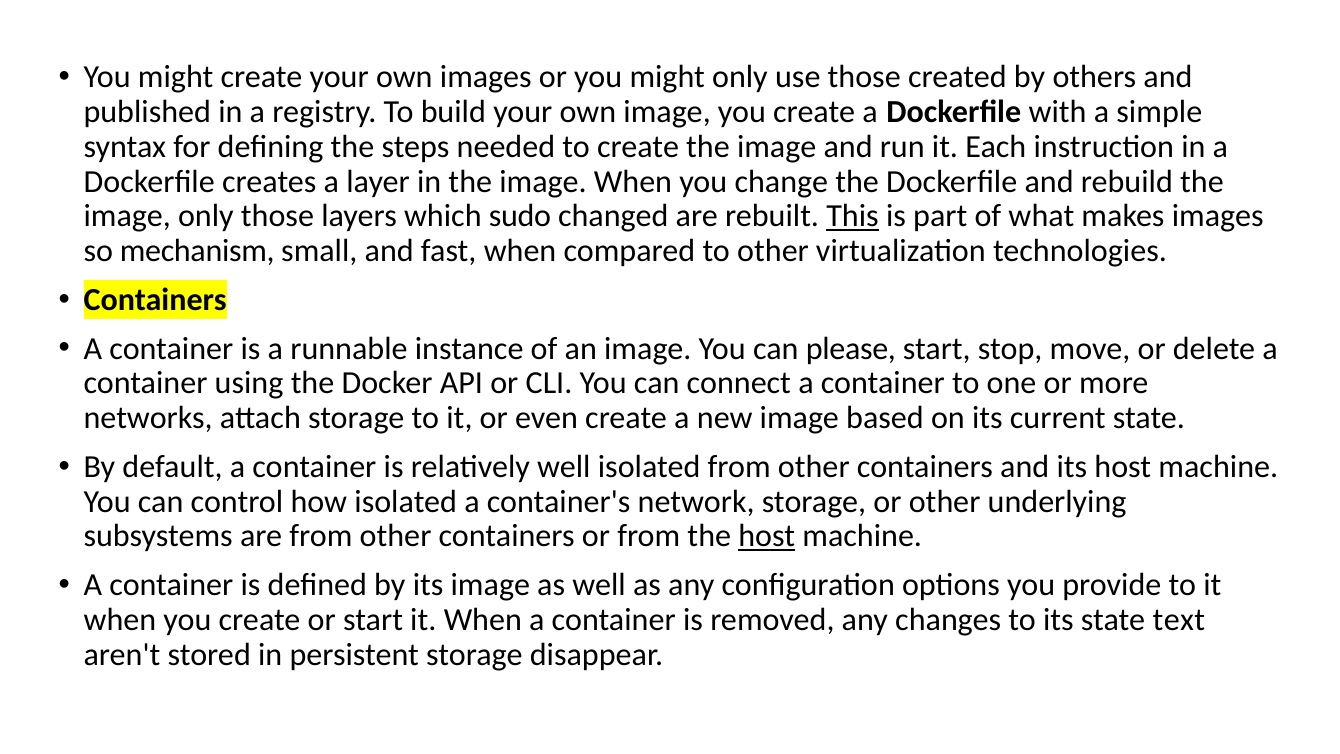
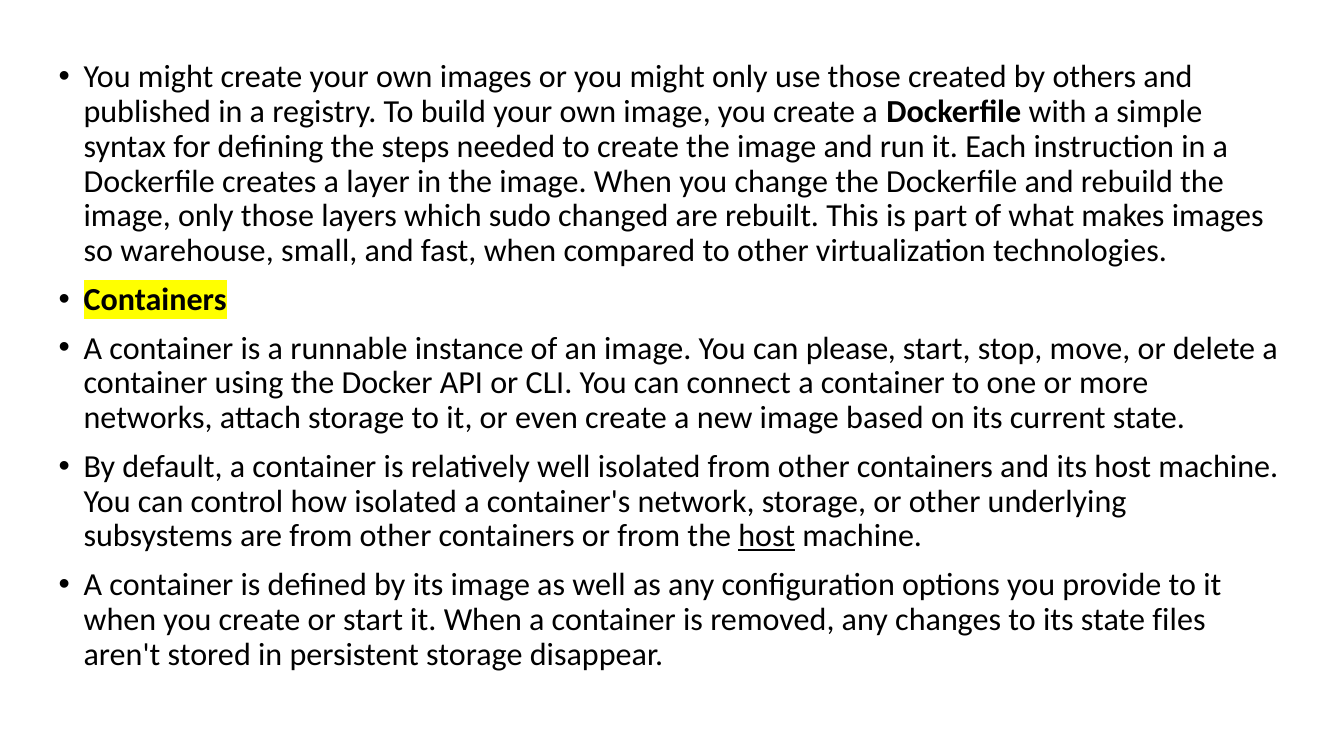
This underline: present -> none (853, 216)
mechanism: mechanism -> warehouse (197, 251)
text: text -> files (1179, 620)
